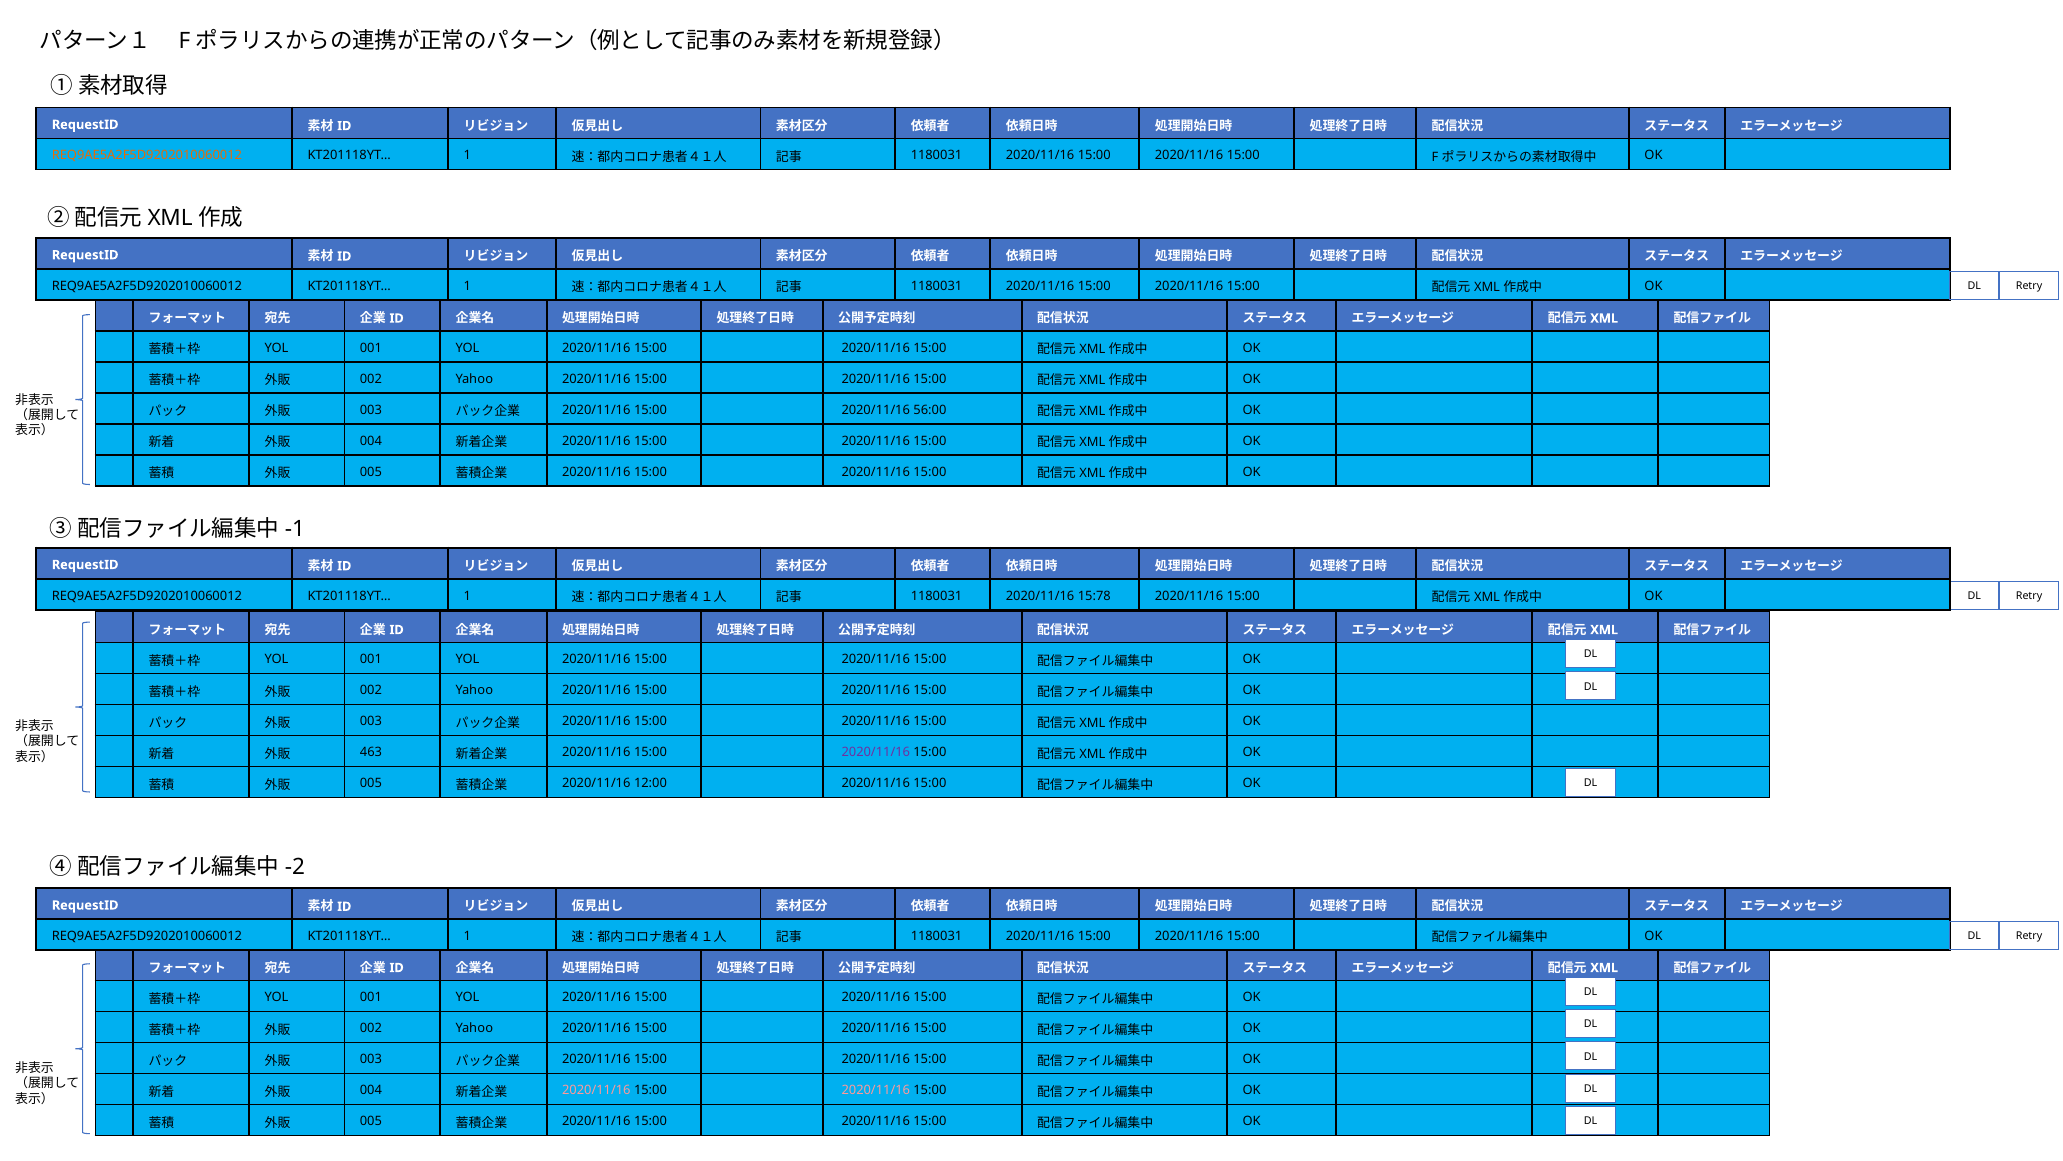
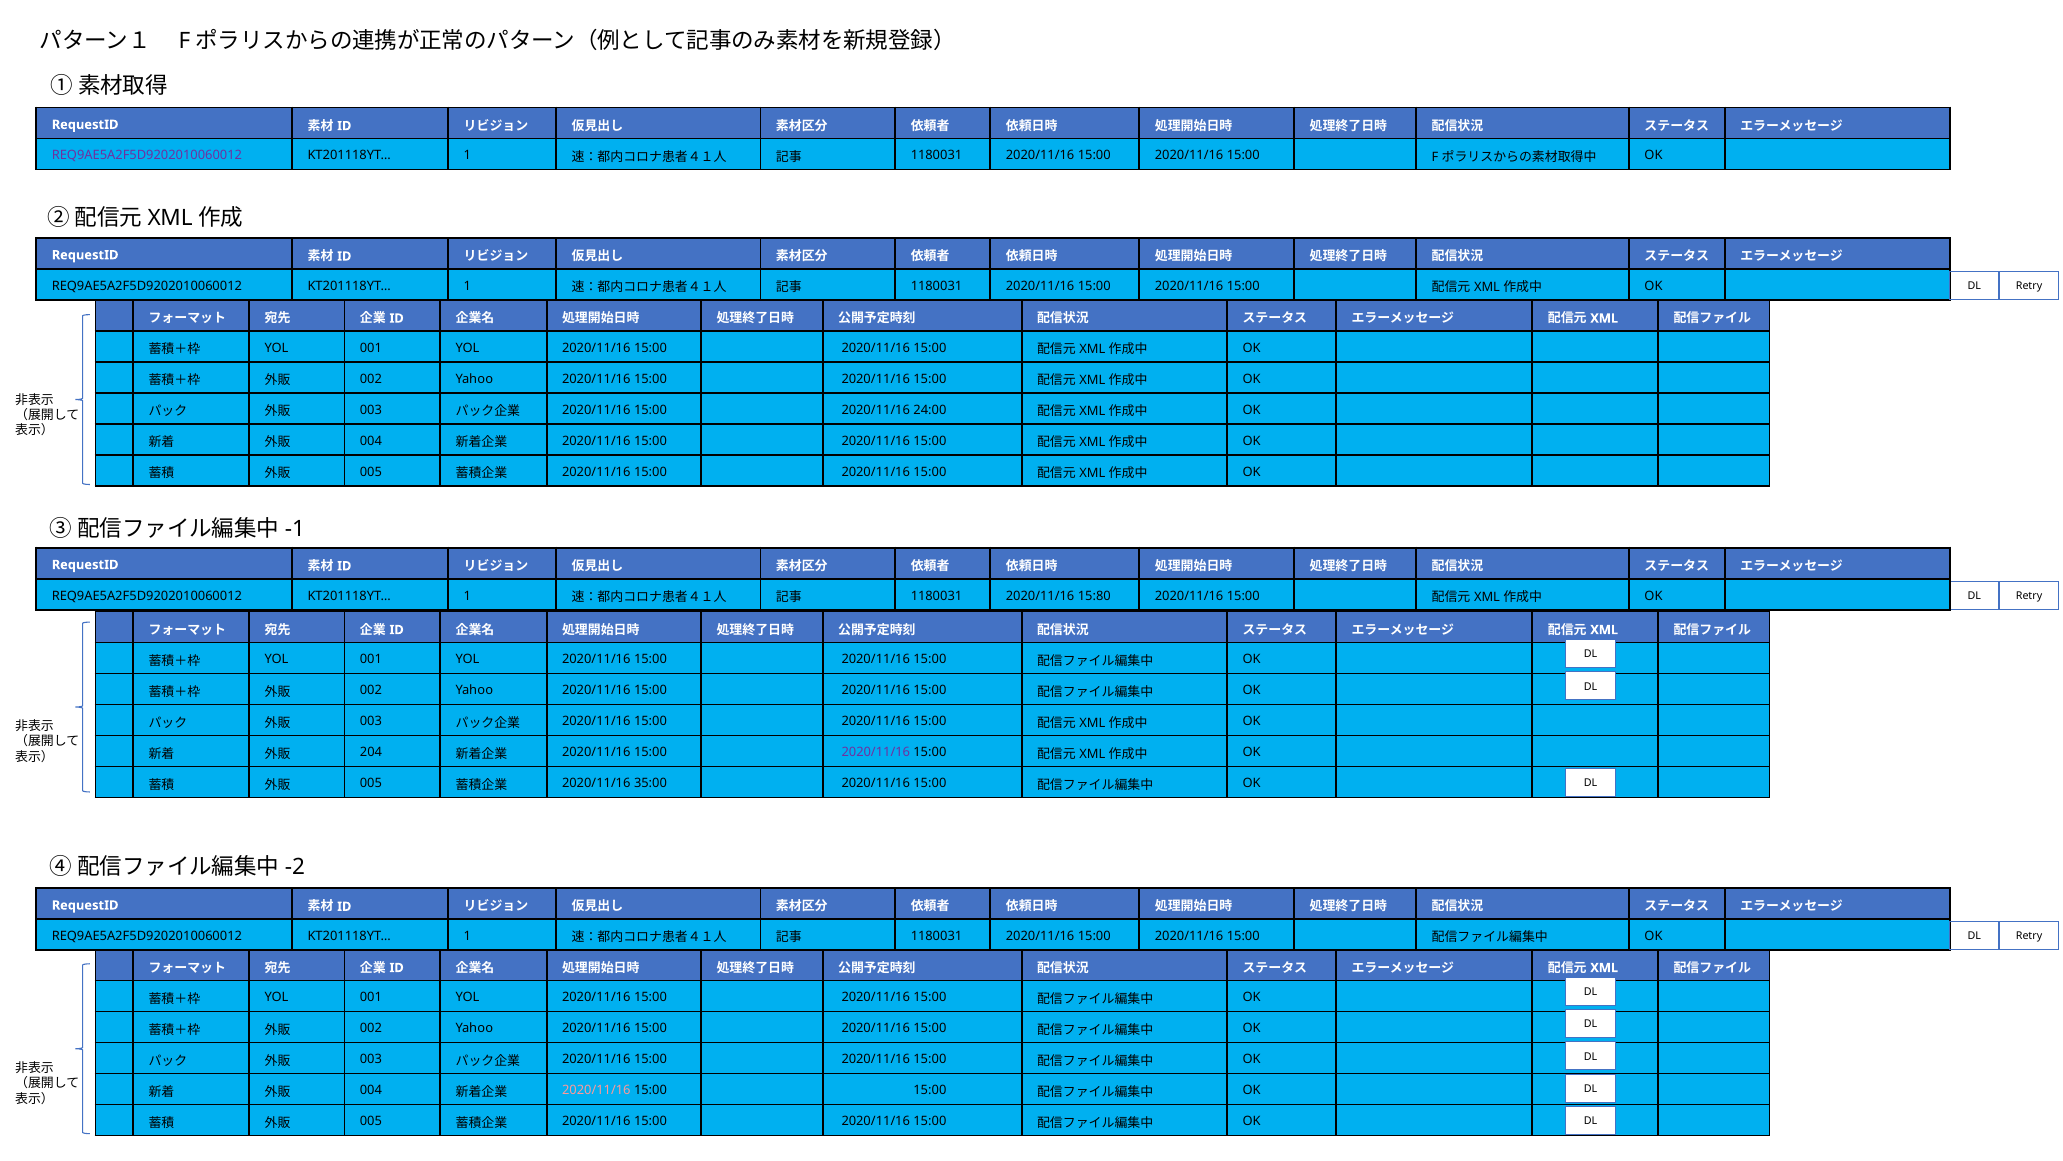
REQ9AE5A2F5D9202010060012 colour: orange -> purple (147, 156)
56:00: 56:00 -> 24:00 (930, 410)
15:78: 15:78 -> 15:80 (1094, 596)
463: 463 -> 204 (371, 752)
12:00: 12:00 -> 35:00 (650, 783)
2020/11/16 colour: pink -> light blue (876, 1090)
